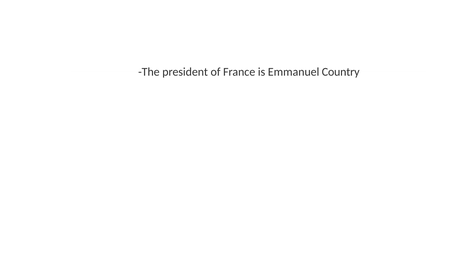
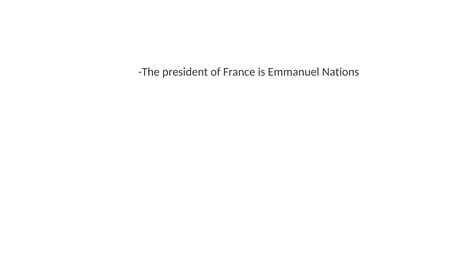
Country: Country -> Nations (341, 72)
